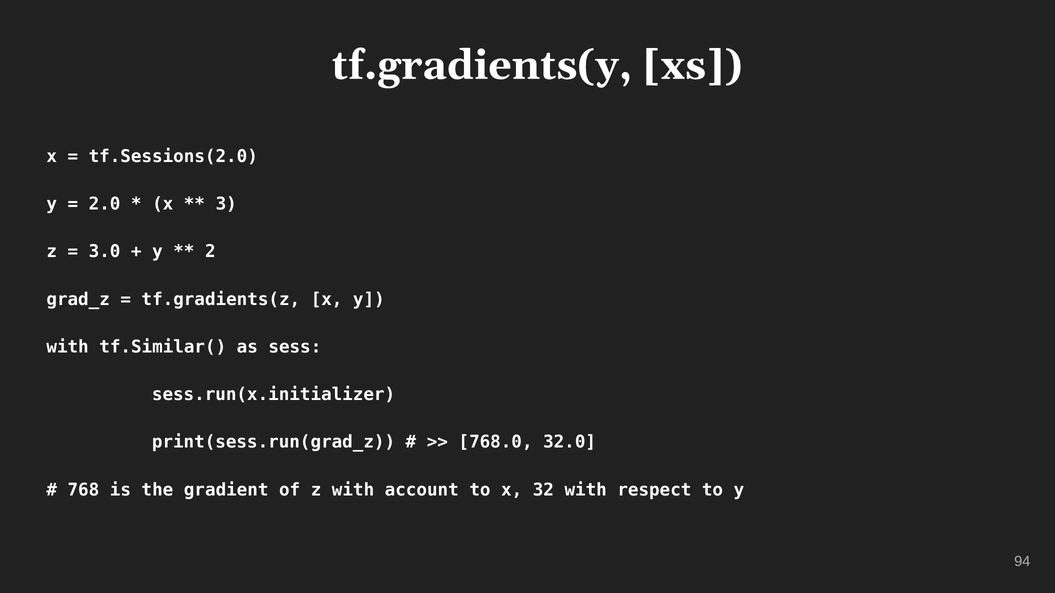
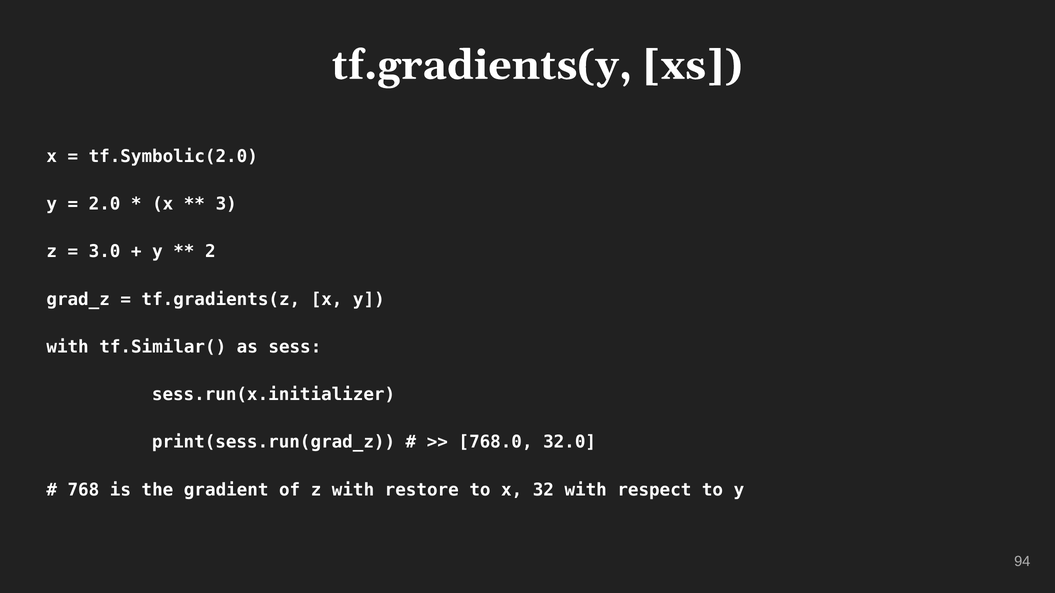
tf.Sessions(2.0: tf.Sessions(2.0 -> tf.Symbolic(2.0 (173, 156)
account: account -> restore (422, 490)
